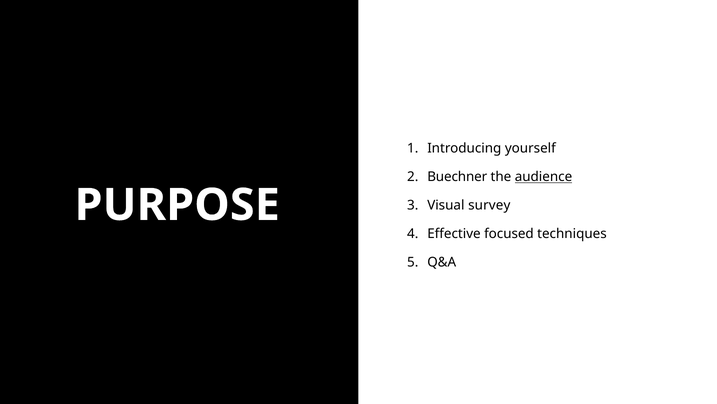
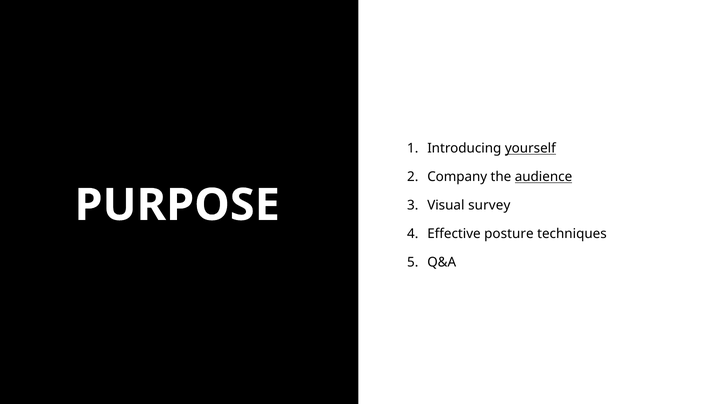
yourself underline: none -> present (530, 148)
Buechner: Buechner -> Company (457, 177)
focused: focused -> posture (509, 233)
